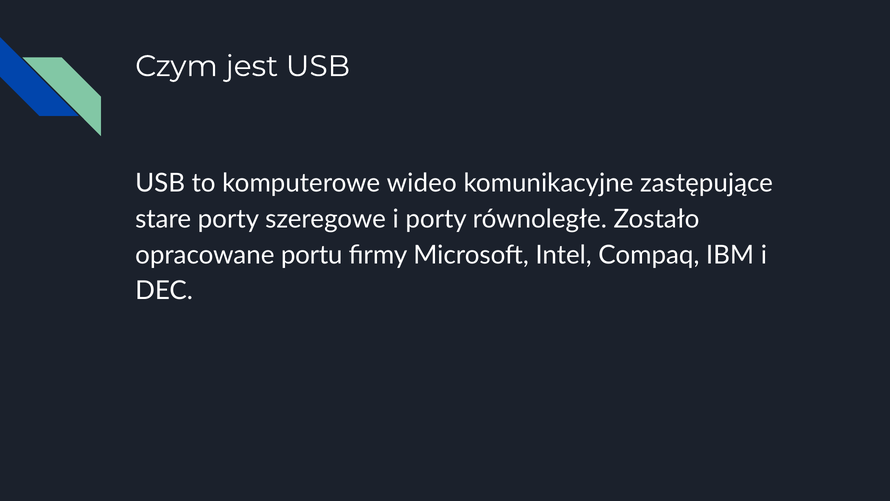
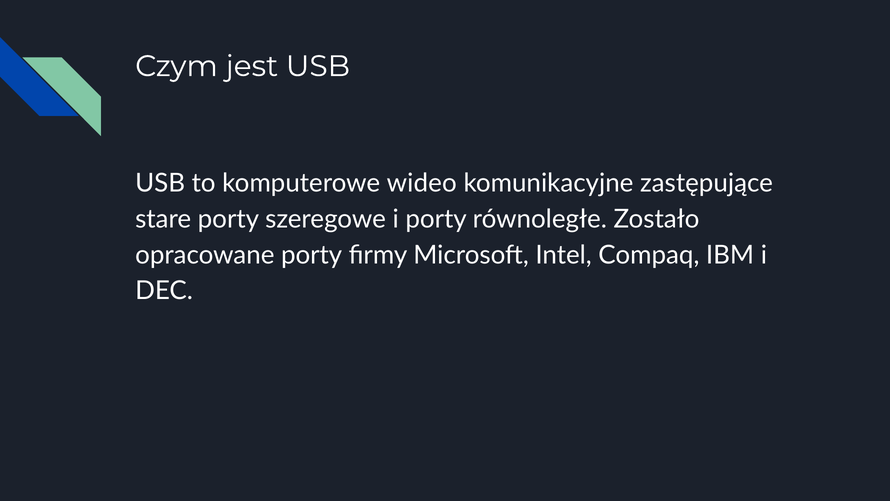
opracowane portu: portu -> porty (312, 255)
